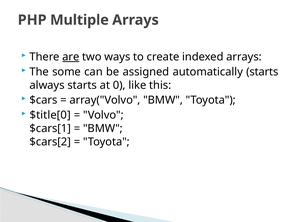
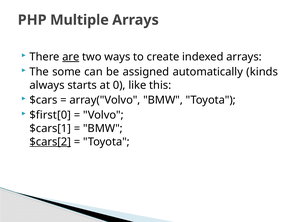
automatically starts: starts -> kinds (262, 72)
$title[0: $title[0 -> $first[0 (50, 115)
$cars[2 underline: none -> present (50, 142)
